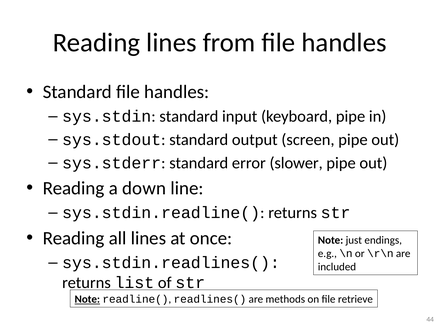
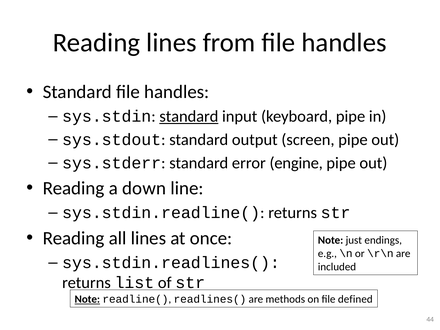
standard underline: none -> present (189, 116)
slower: slower -> engine (296, 163)
retrieve: retrieve -> defined (355, 299)
